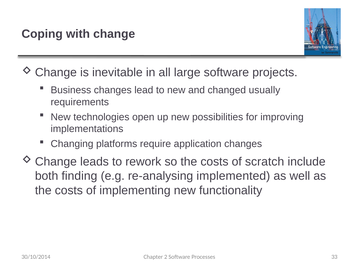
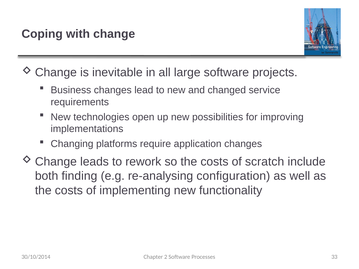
usually: usually -> service (265, 90)
implemented: implemented -> configuration (233, 176)
